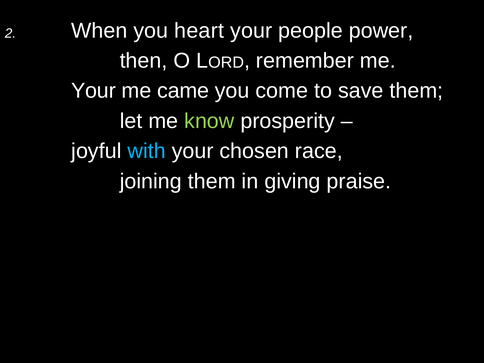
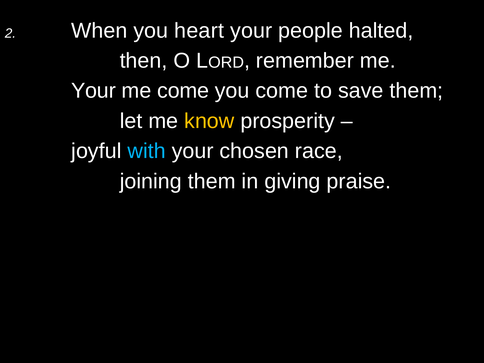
power: power -> halted (381, 31)
me came: came -> come (183, 91)
know colour: light green -> yellow (209, 121)
